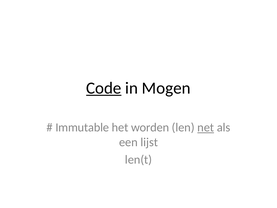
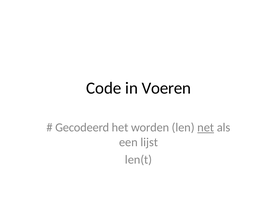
Code underline: present -> none (104, 88)
Mogen: Mogen -> Voeren (166, 88)
Immutable: Immutable -> Gecodeerd (82, 127)
